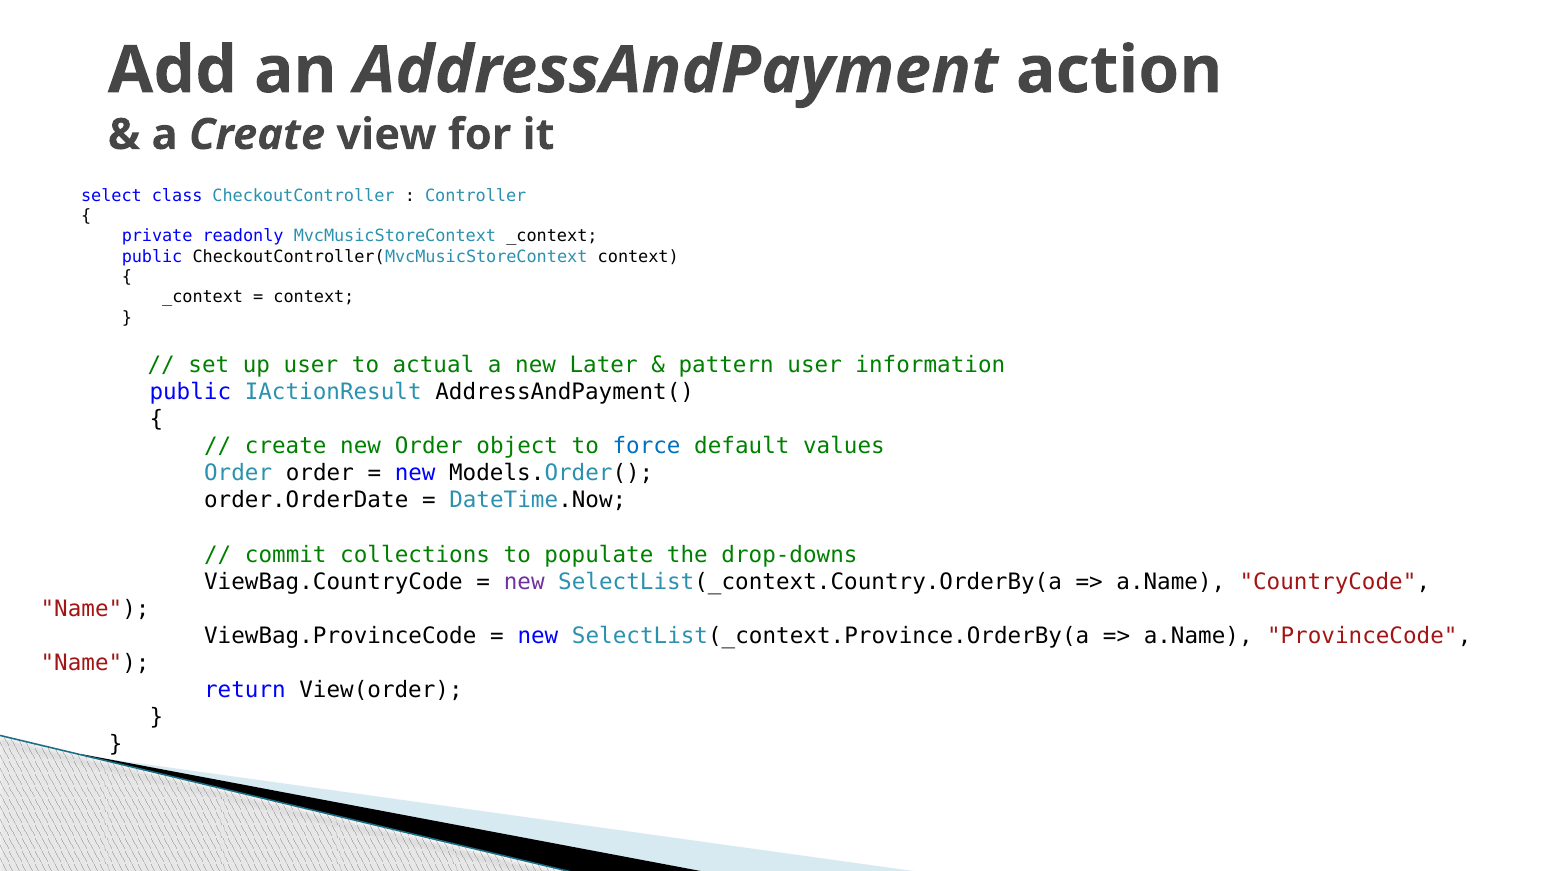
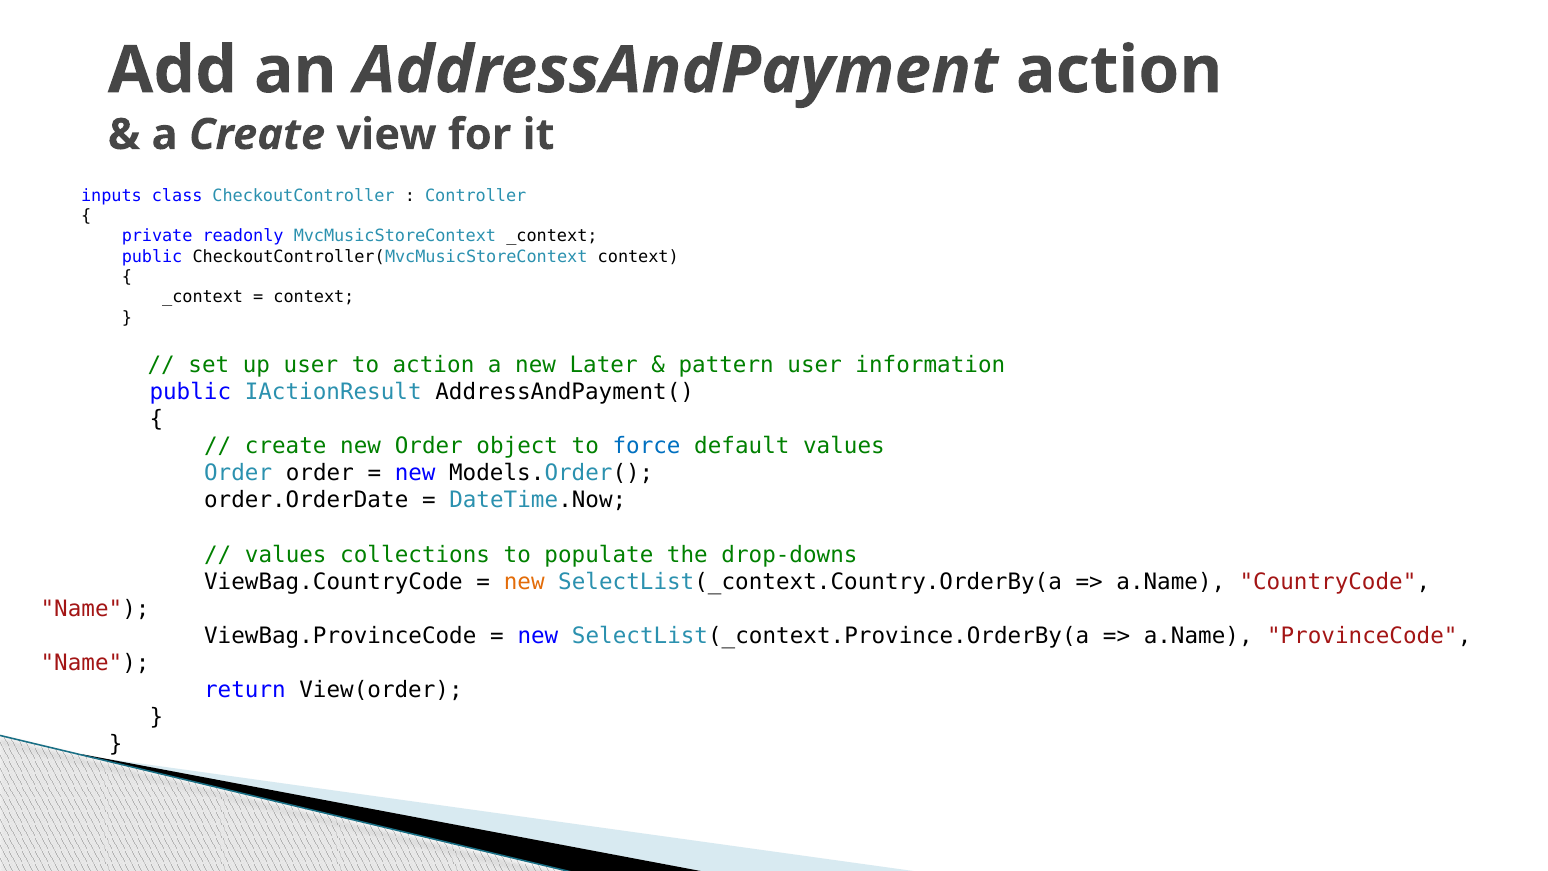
select: select -> inputs (111, 196)
to actual: actual -> action (433, 365)
commit: commit -> values (286, 554)
new colour: purple -> orange (524, 582)
